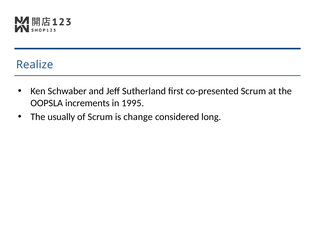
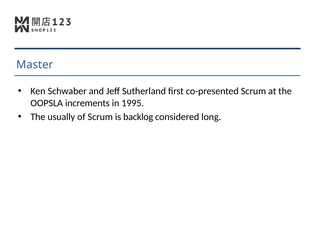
Realize: Realize -> Master (35, 64)
change: change -> backlog (138, 117)
